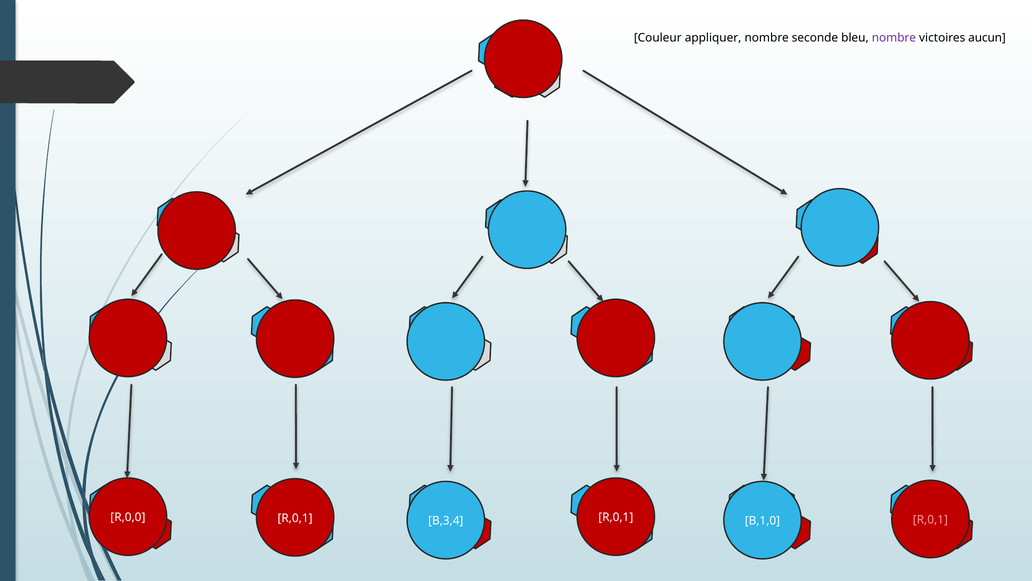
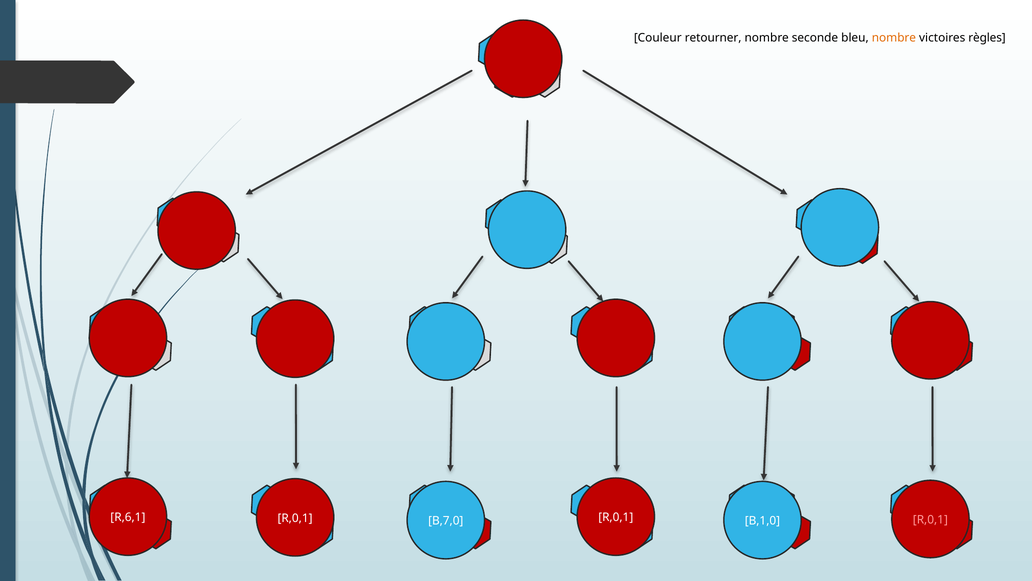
appliquer: appliquer -> retourner (713, 38)
nombre colour: purple -> orange (894, 38)
aucun: aucun -> règles (987, 38)
R,0,0: R,0,0 -> R,6,1 (128, 517)
B,3,4: B,3,4 -> B,7,0 (446, 520)
